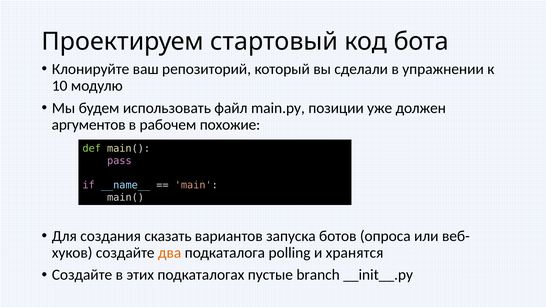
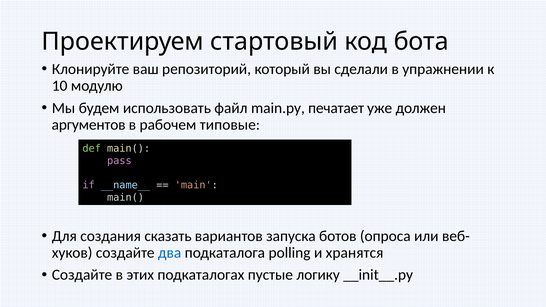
позиции: позиции -> печатает (336, 108)
похожие: похожие -> типовые (230, 125)
два colour: orange -> blue (170, 253)
branch: branch -> логику (318, 275)
